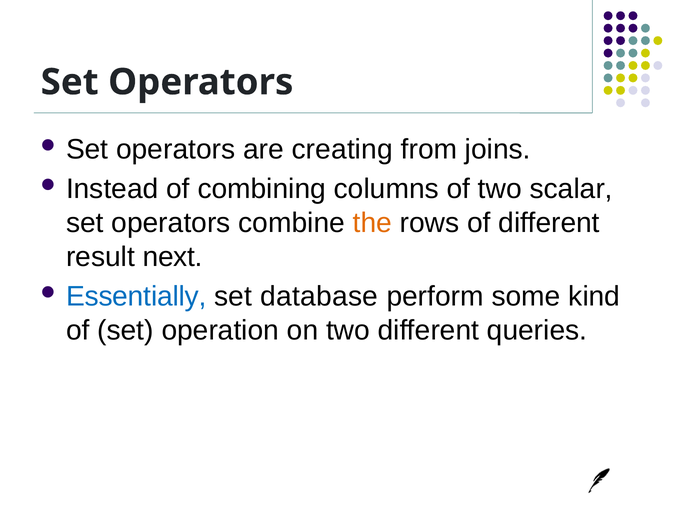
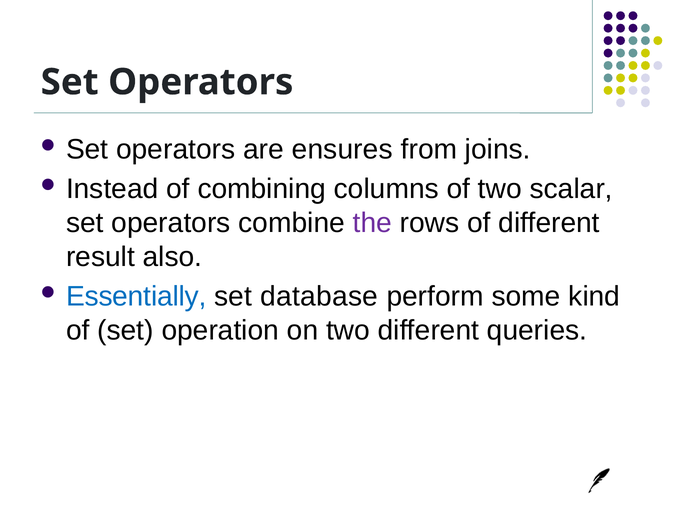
creating: creating -> ensures (342, 150)
the colour: orange -> purple (372, 223)
next: next -> also (173, 257)
